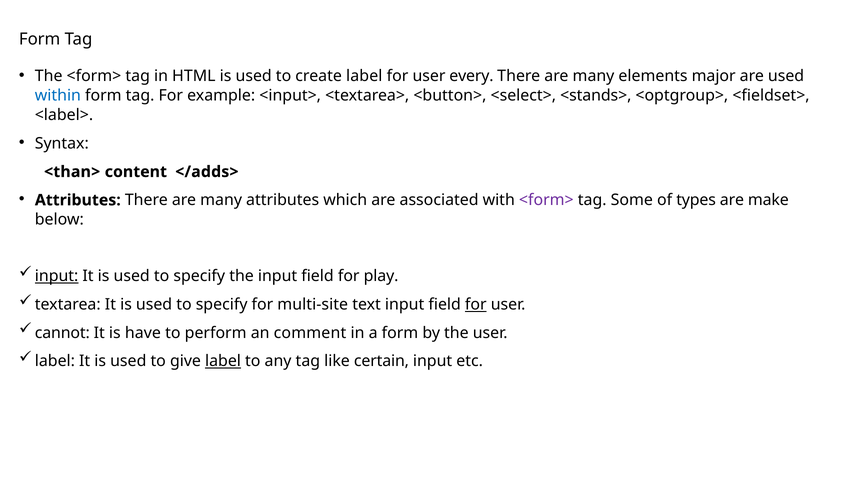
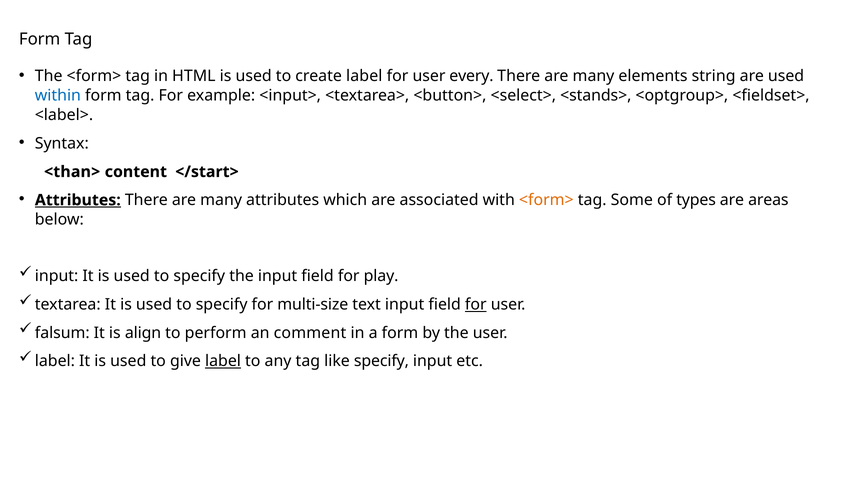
major: major -> string (714, 76)
</adds>: </adds> -> </start> (207, 172)
Attributes underline: none -> present (78, 200)
<form> colour: purple -> orange (546, 200)
make: make -> areas (768, 200)
input underline: present -> none (57, 277)
multi-site: multi-site -> multi-size (313, 305)
cannot: cannot -> falsum (62, 333)
have: have -> align (143, 333)
like certain: certain -> specify (381, 362)
